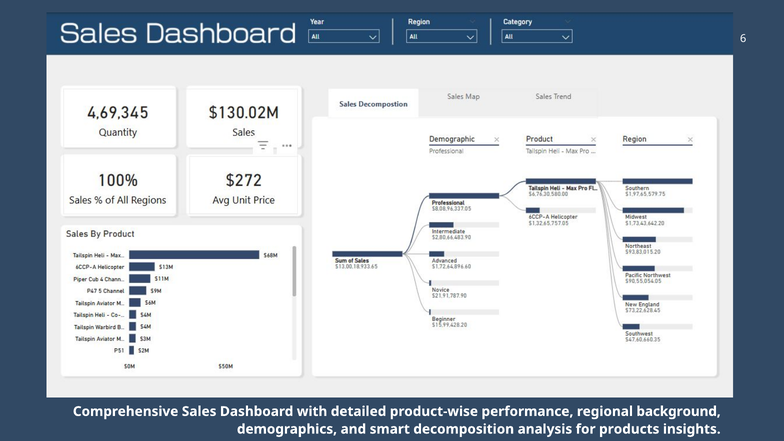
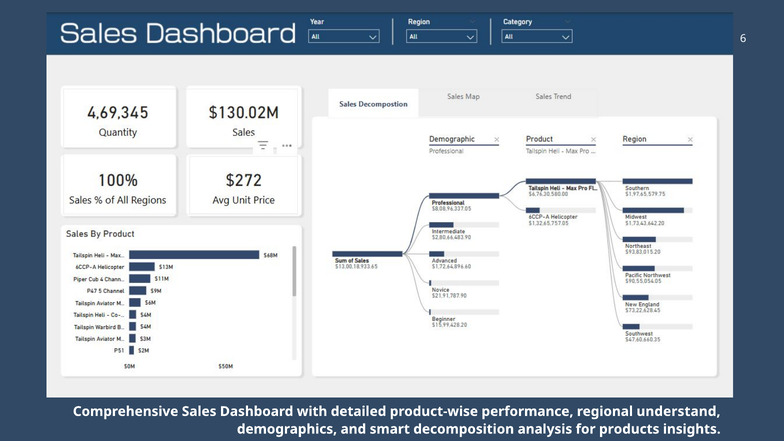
background: background -> understand (678, 411)
